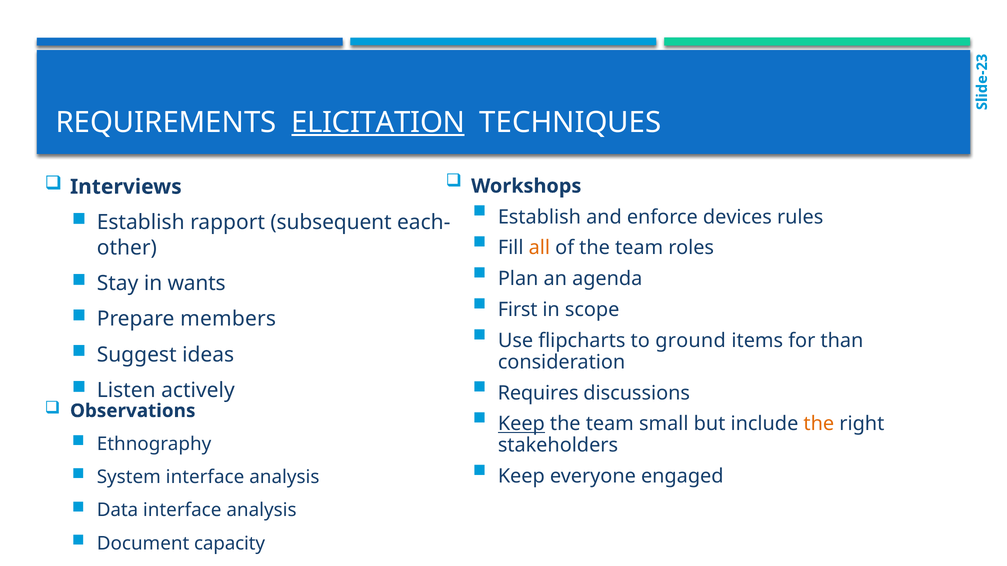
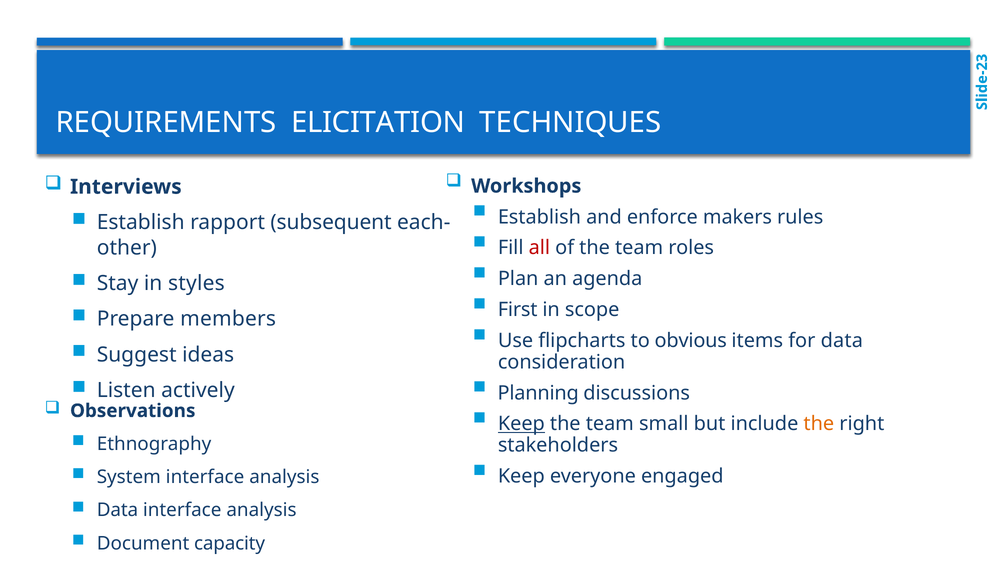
ELICITATION underline: present -> none (378, 123)
devices: devices -> makers (737, 217)
all colour: orange -> red (539, 248)
wants: wants -> styles (196, 284)
ground: ground -> obvious (691, 341)
for than: than -> data (842, 341)
Requires: Requires -> Planning (538, 393)
